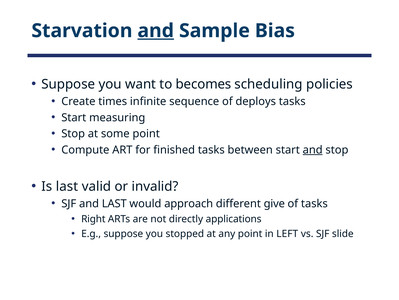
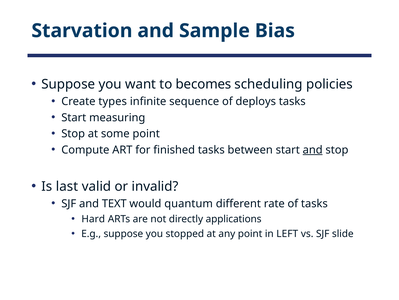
and underline: present -> none (156, 31)
times: times -> types (113, 101)
and LAST: LAST -> TEXT (114, 203)
approach: approach -> quantum (189, 203)
give: give -> rate (274, 203)
Right: Right -> Hard (93, 218)
